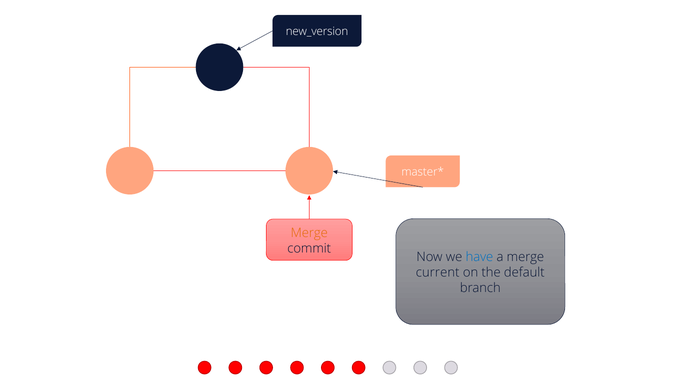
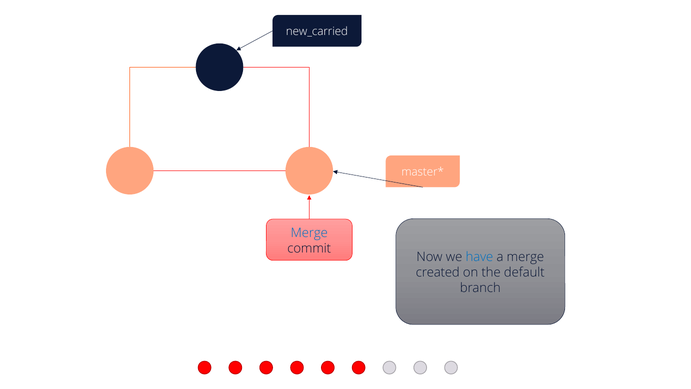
new_version: new_version -> new_carried (317, 32)
Merge colour: orange -> blue (309, 233)
current: current -> created (438, 272)
